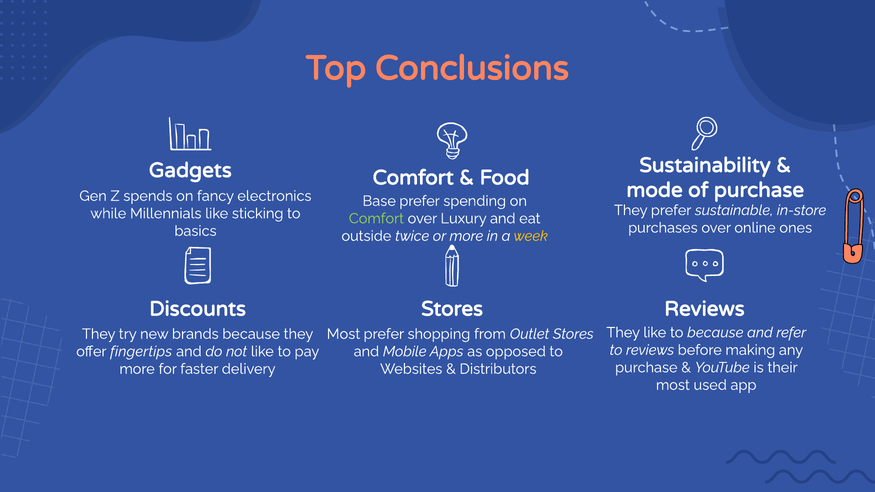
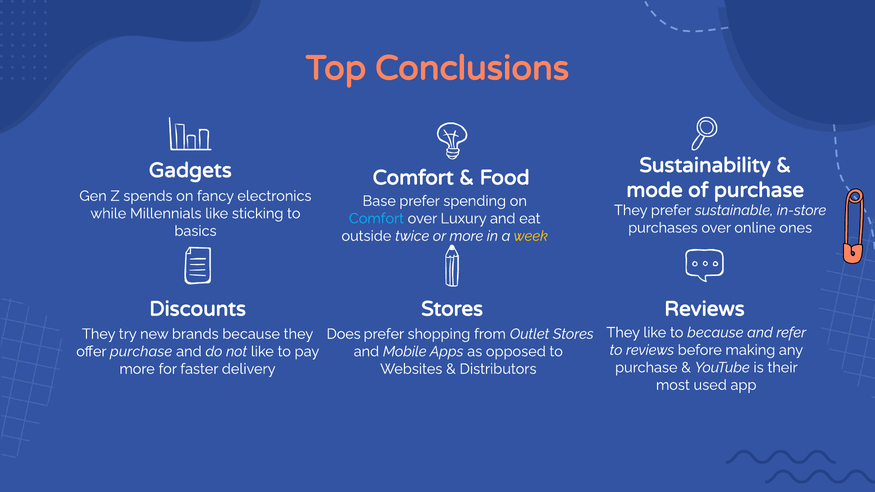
Comfort colour: light green -> light blue (376, 219)
Most: Most -> Does (344, 334)
offer fingertips: fingertips -> purchase (141, 352)
